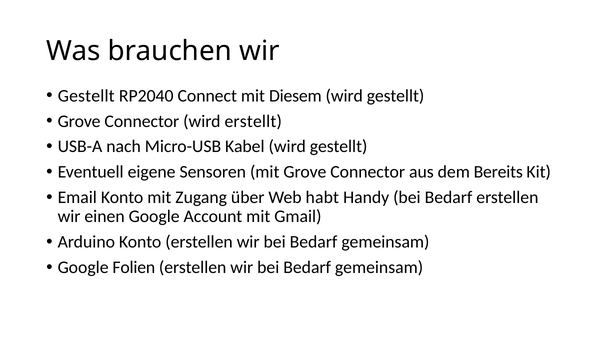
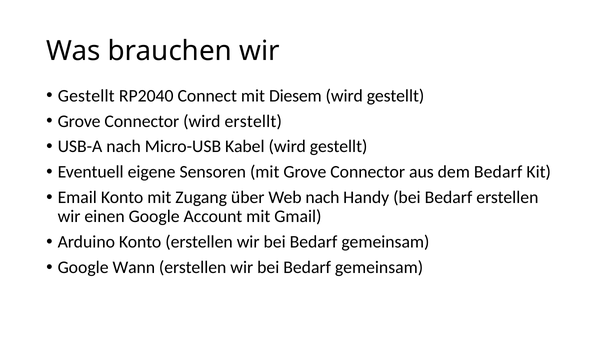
dem Bereits: Bereits -> Bedarf (498, 172)
Web habt: habt -> nach (322, 198)
Folien: Folien -> Wann (134, 268)
